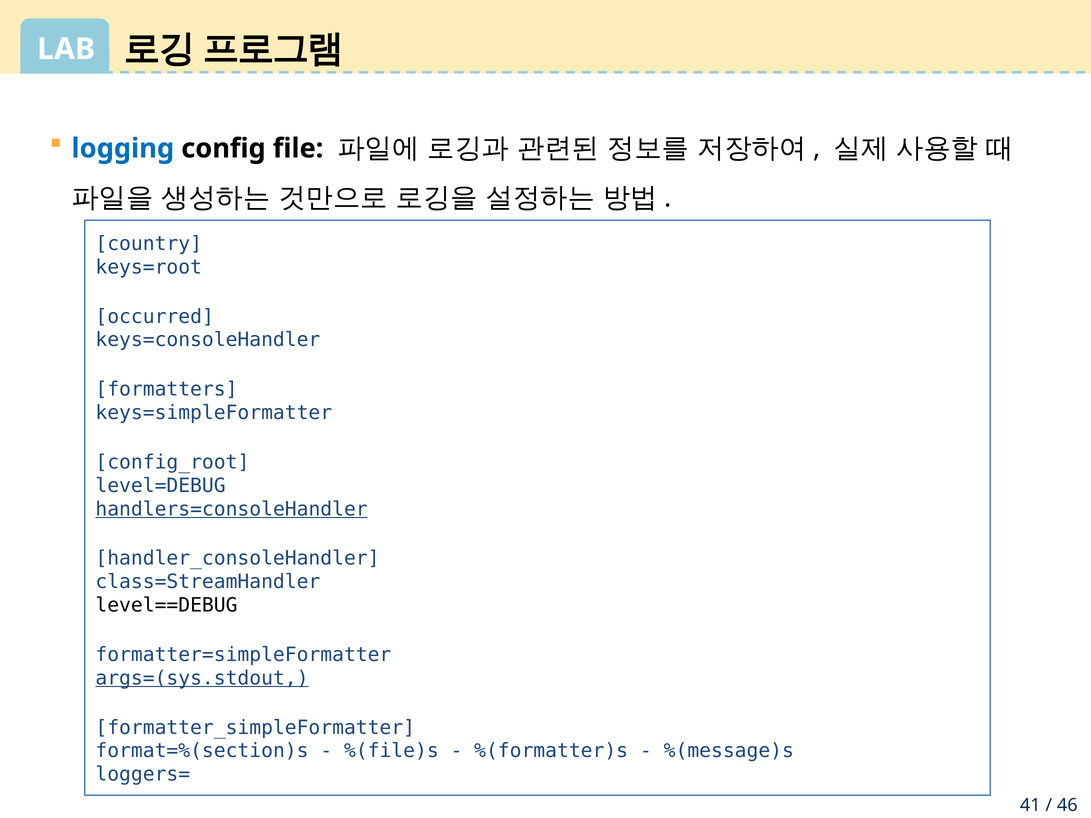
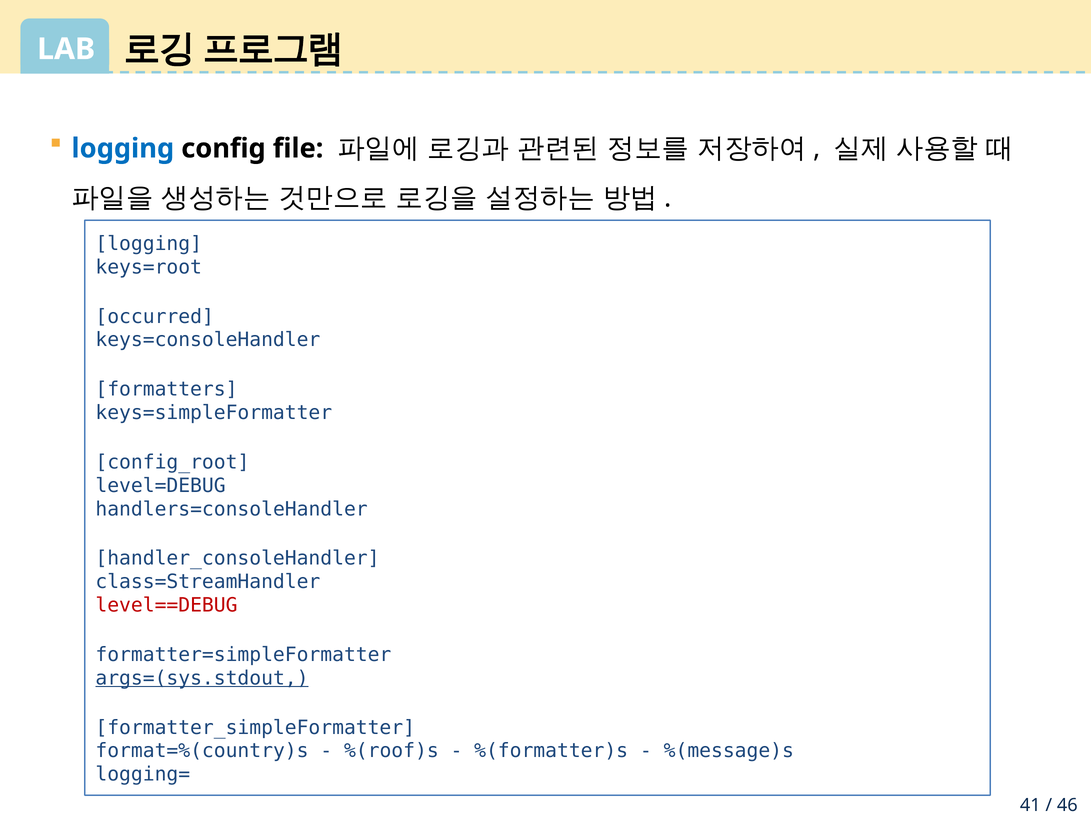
country: country -> logging (149, 244)
handlers=consoleHandler underline: present -> none (232, 509)
level==DEBUG colour: black -> red (166, 605)
format=%(section)s: format=%(section)s -> format=%(country)s (202, 751)
%(file)s: %(file)s -> %(roof)s (391, 751)
loggers=: loggers= -> logging= (143, 775)
